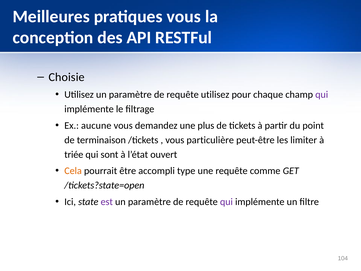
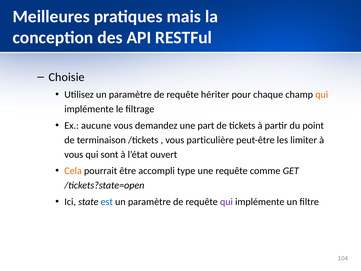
pratiques vous: vous -> mais (184, 17)
requête utilisez: utilisez -> hériter (215, 95)
qui colour: purple -> orange (322, 95)
plus: plus -> part (206, 125)
triée: triée -> vous (74, 154)
est colour: purple -> blue (107, 202)
